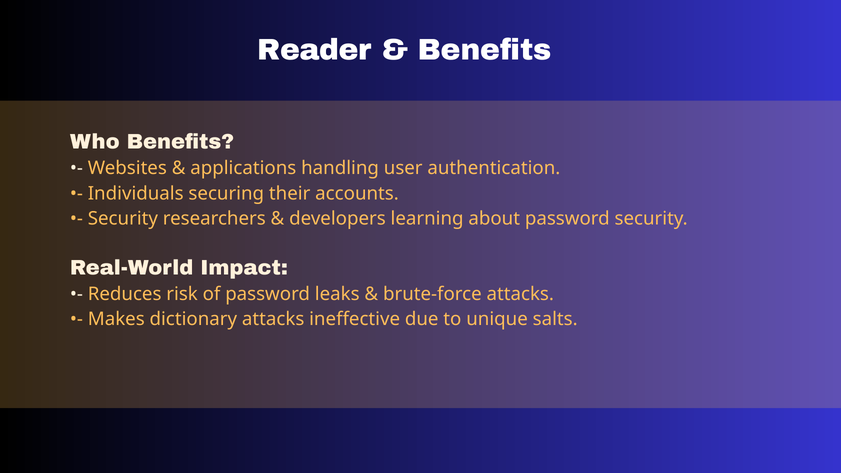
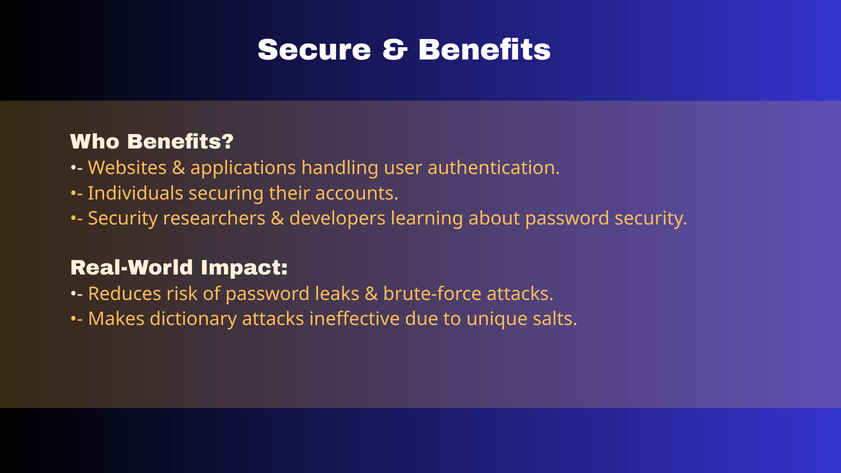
Reader: Reader -> Secure (314, 50)
